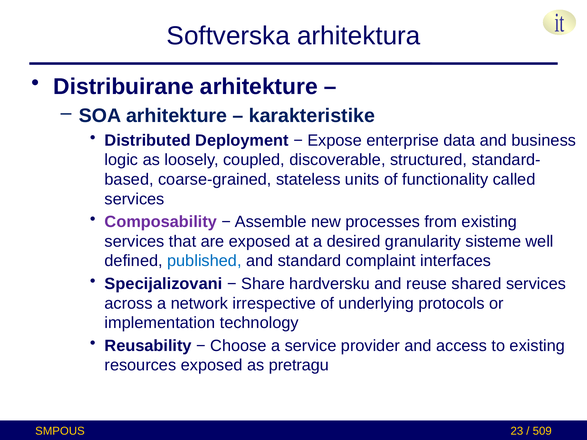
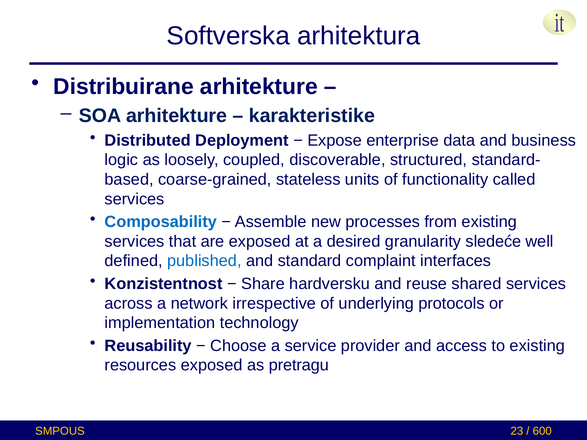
Composability colour: purple -> blue (161, 222)
sisteme: sisteme -> sledeće (493, 242)
Specijalizovani: Specijalizovani -> Konzistentnost (164, 284)
509: 509 -> 600 (542, 431)
